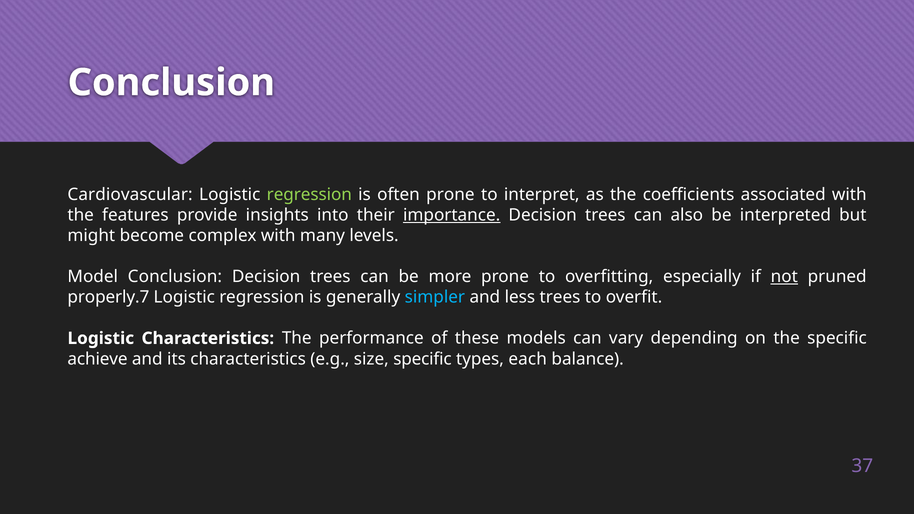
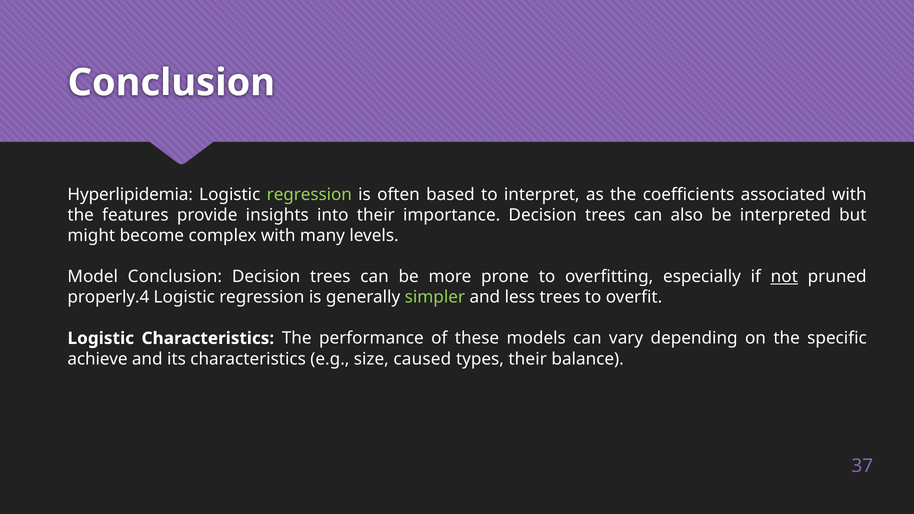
Cardiovascular: Cardiovascular -> Hyperlipidemia (130, 194)
often prone: prone -> based (450, 194)
importance underline: present -> none (452, 215)
properly.7: properly.7 -> properly.4 (108, 297)
simpler colour: light blue -> light green (435, 297)
size specific: specific -> caused (422, 359)
types each: each -> their (528, 359)
